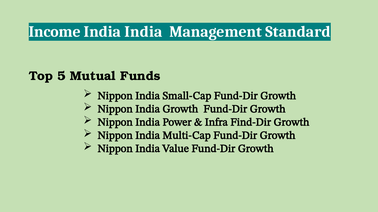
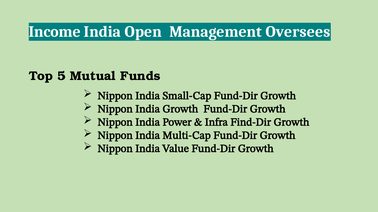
India India: India -> Open (143, 32)
Standard: Standard -> Oversees (298, 32)
